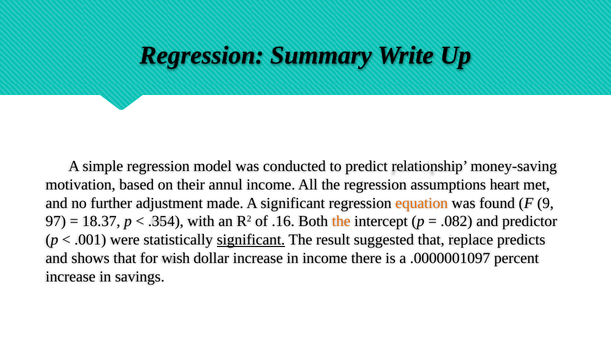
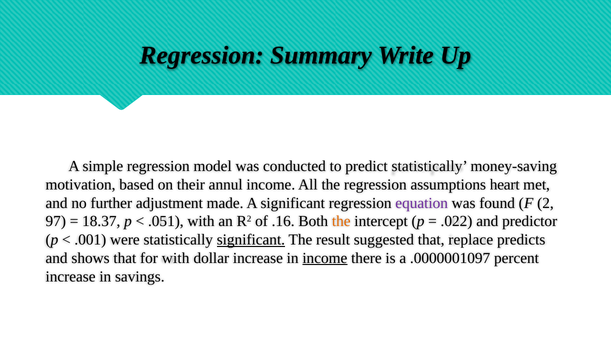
predict relationship: relationship -> statistically (430, 166)
equation colour: orange -> purple (422, 203)
9: 9 -> 2 (545, 203)
.354: .354 -> .051 (166, 221)
.082: .082 -> .022 (457, 221)
for wish: wish -> with (176, 258)
income underline: none -> present (325, 258)
